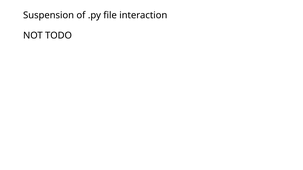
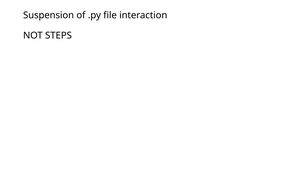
TODO: TODO -> STEPS (58, 36)
